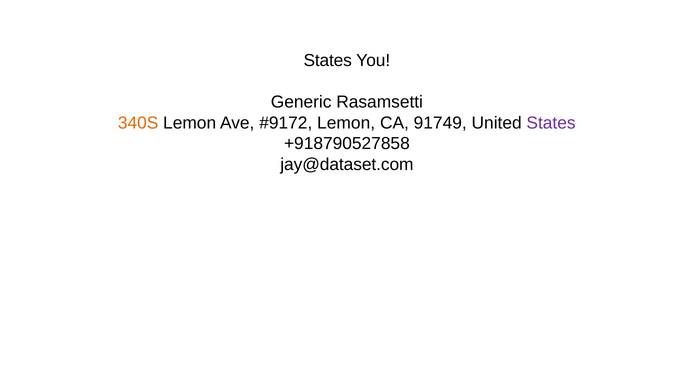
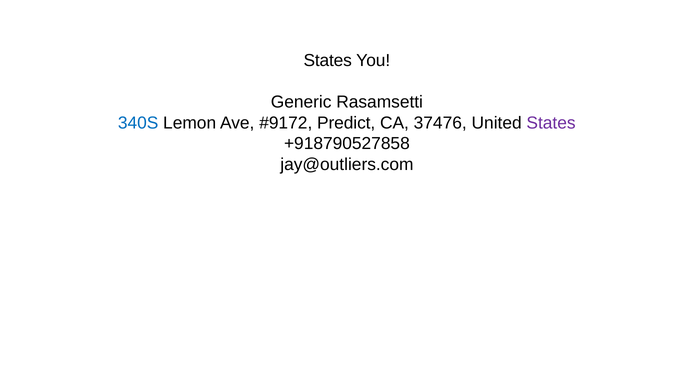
340S colour: orange -> blue (138, 123)
Lemon: Lemon -> Predict (346, 123)
91749: 91749 -> 37476 (440, 123)
jay@dataset.com: jay@dataset.com -> jay@outliers.com (347, 165)
